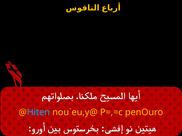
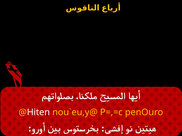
Hiten colour: light blue -> white (38, 113)
